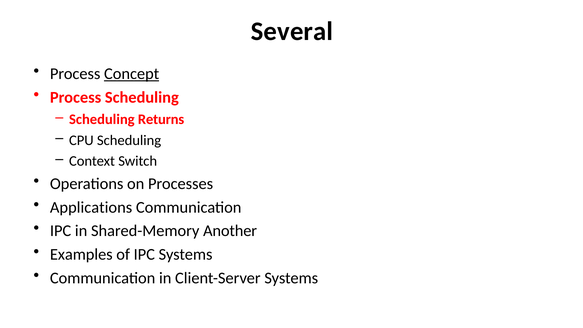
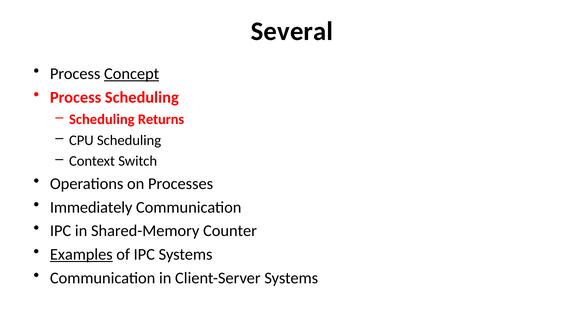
Applications: Applications -> Immediately (91, 207)
Another: Another -> Counter (230, 231)
Examples underline: none -> present (81, 254)
